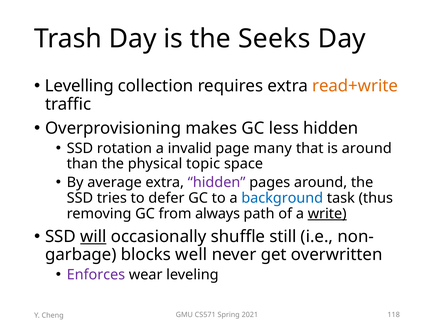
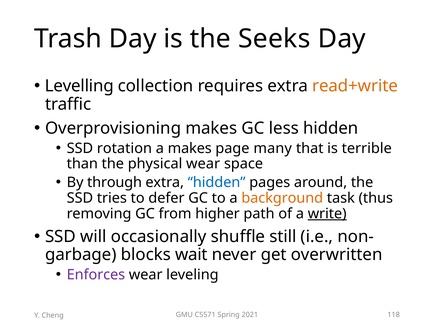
a invalid: invalid -> makes (190, 148)
is around: around -> terrible (367, 148)
physical topic: topic -> wear (203, 164)
average: average -> through (115, 183)
hidden colour: purple -> blue (217, 183)
background colour: blue -> orange (282, 198)
always: always -> higher (218, 214)
will underline: present -> none (93, 237)
well: well -> wait (191, 255)
